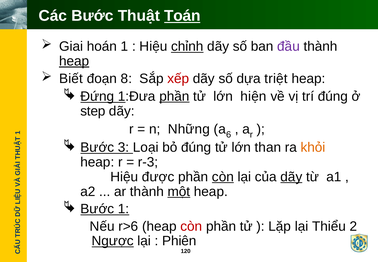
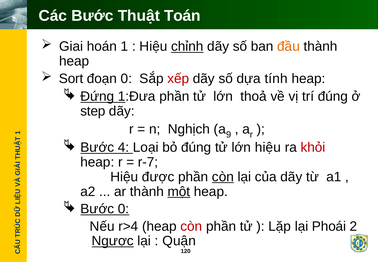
Toán underline: present -> none (182, 16)
đầu colour: purple -> orange (289, 46)
heap underline: present -> none (74, 61)
Biết: Biết -> Sort (71, 78)
đoạn 8: 8 -> 0 (126, 78)
triệt: triệt -> tính (276, 78)
phần underline: present -> none (174, 96)
hiện: hiện -> thoả (254, 96)
Những: Những -> Nghịch (189, 129)
6: 6 -> 9 (229, 134)
3: 3 -> 4 (124, 147)
lớn than: than -> hiệu (268, 147)
khỏi colour: orange -> red (313, 147)
r-3: r-3 -> r-7 (148, 162)
dãy underline: present -> none (291, 177)
Bước 1: 1 -> 0 (124, 209)
r>6: r>6 -> r>4 (128, 226)
Thiểu: Thiểu -> Phoái (329, 226)
Phiên: Phiên -> Quận (179, 241)
